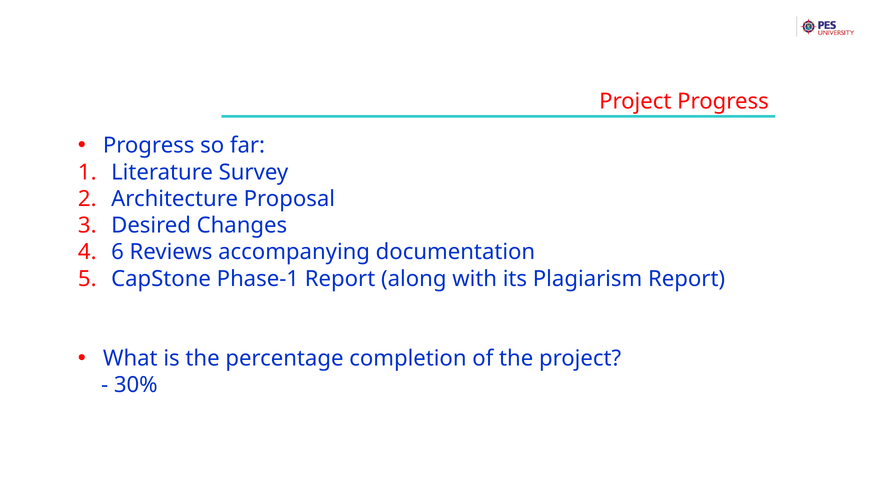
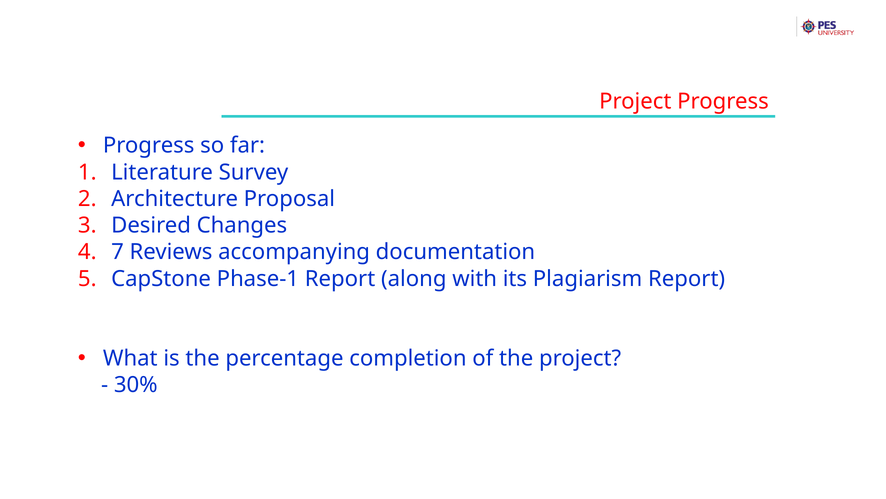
6: 6 -> 7 (118, 252)
